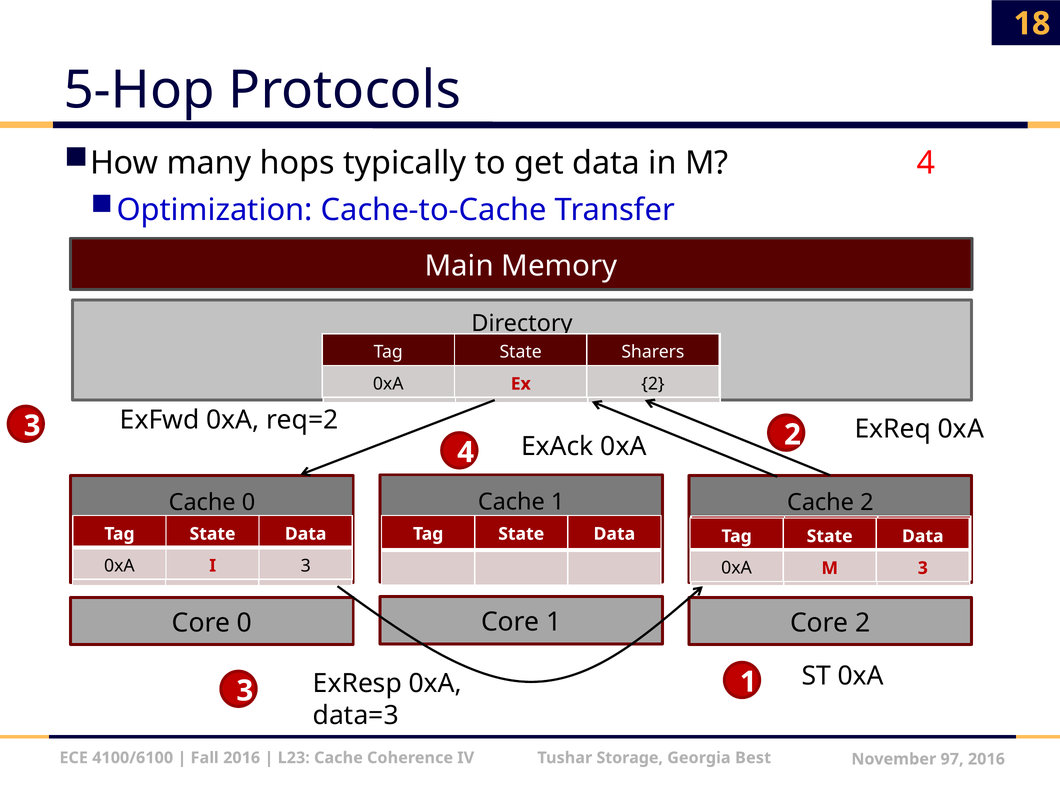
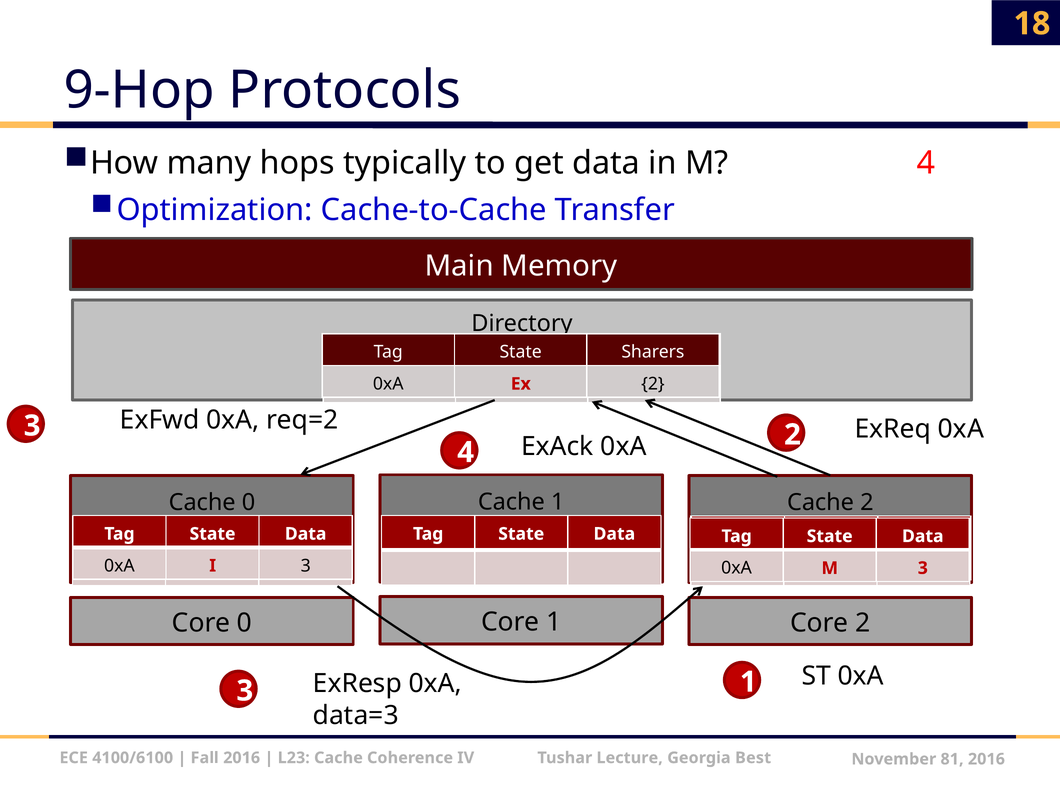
5-Hop: 5-Hop -> 9-Hop (139, 90)
Storage: Storage -> Lecture (630, 758)
97: 97 -> 81 (952, 759)
